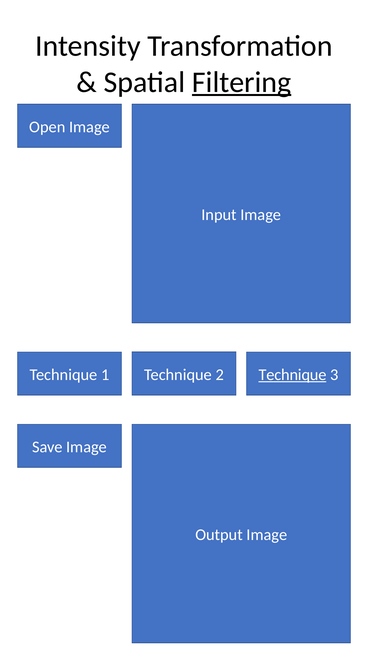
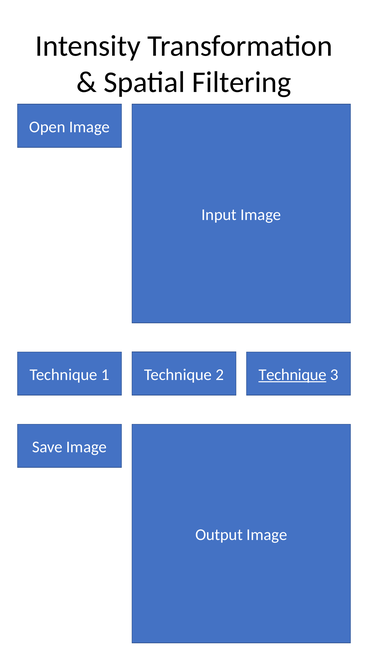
Filtering underline: present -> none (242, 82)
